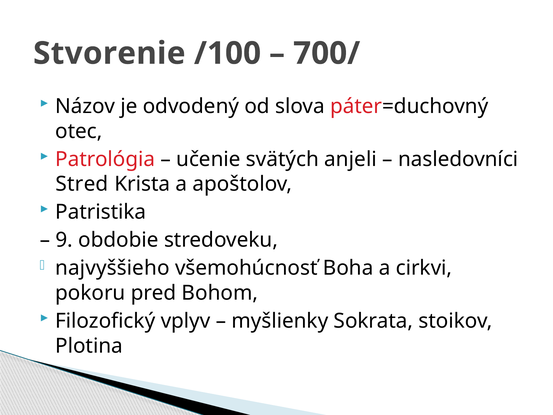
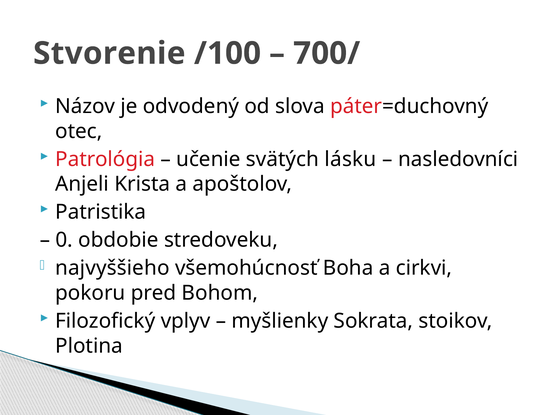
anjeli: anjeli -> lásku (350, 159)
Stred: Stred -> Anjeli (82, 184)
9: 9 -> 0 (64, 240)
